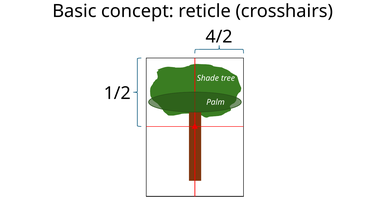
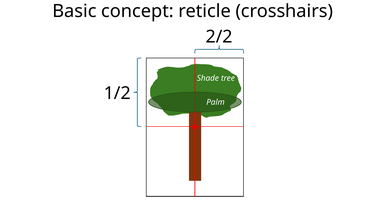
4/2: 4/2 -> 2/2 (219, 37)
